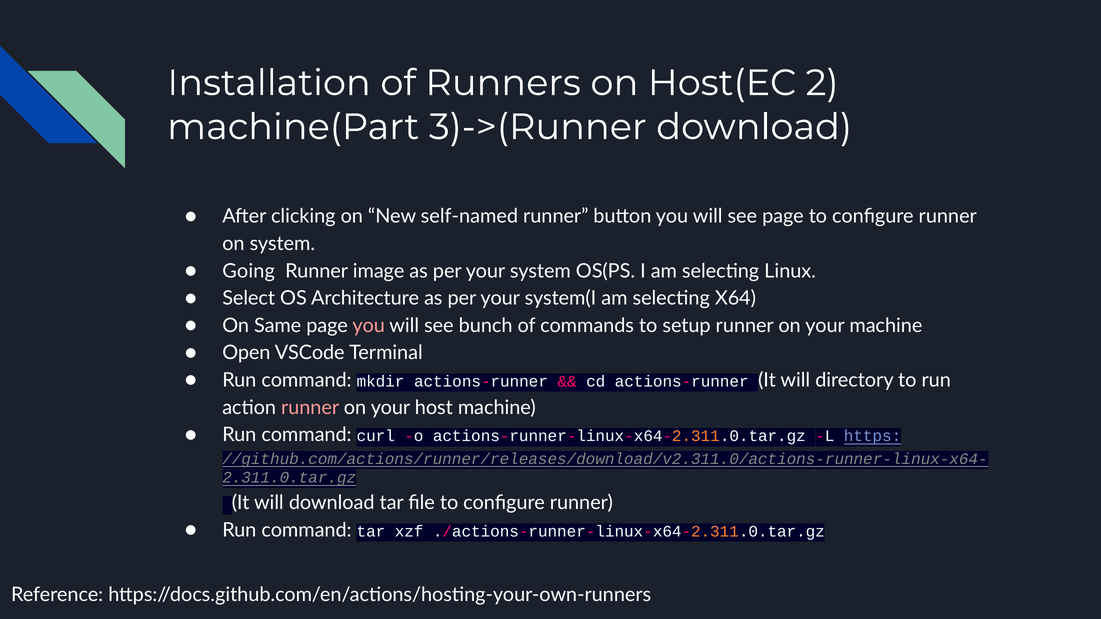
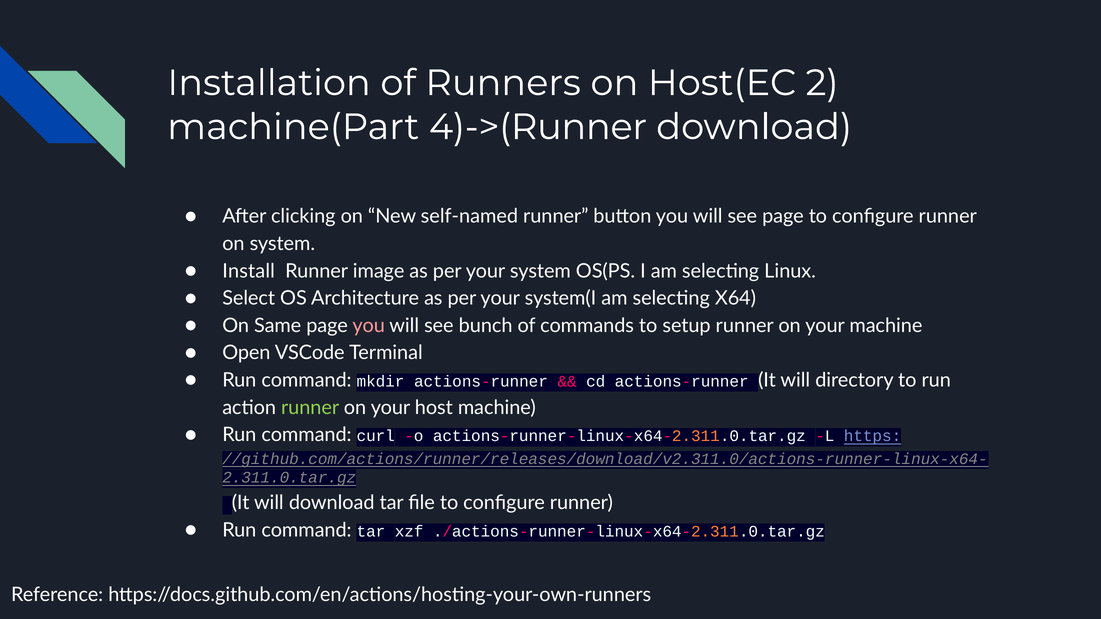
3)->(Runner: 3)->(Runner -> 4)->(Runner (538, 127)
Going: Going -> Install (249, 271)
runner colour: pink -> light green (310, 408)
